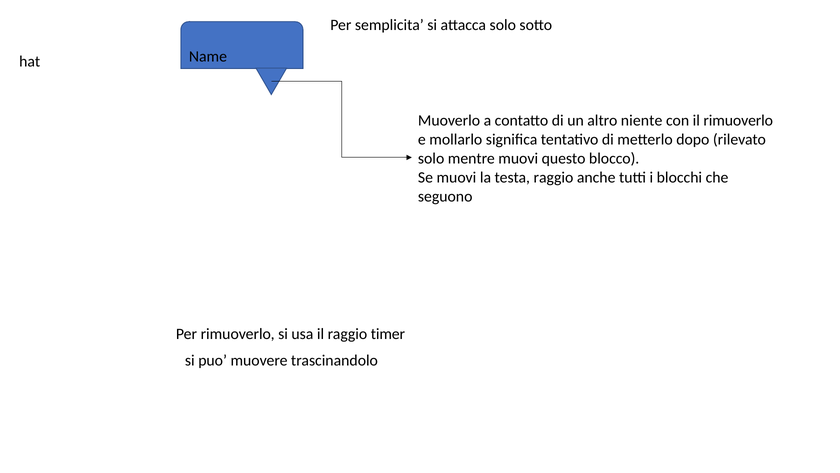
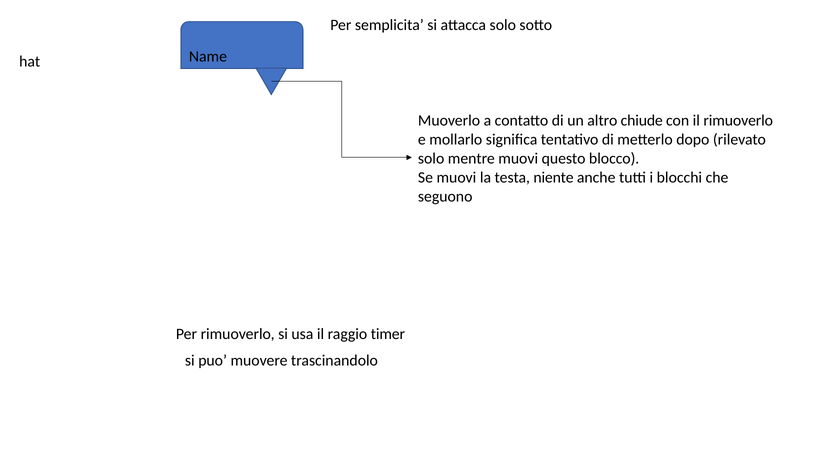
niente: niente -> chiude (642, 121)
testa raggio: raggio -> niente (554, 177)
